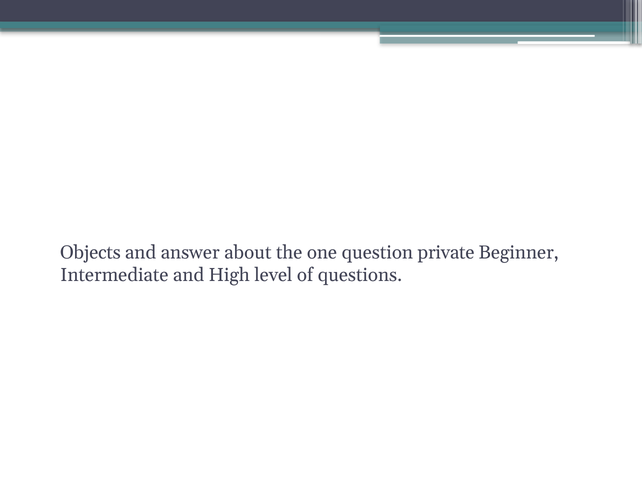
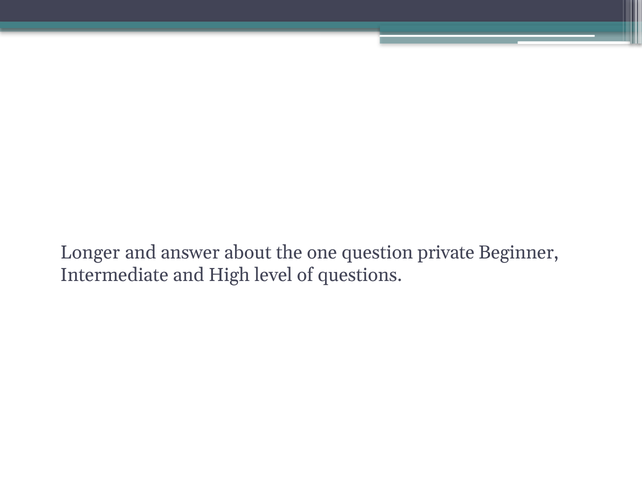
Objects: Objects -> Longer (90, 252)
